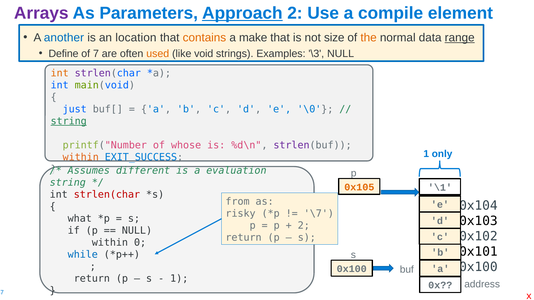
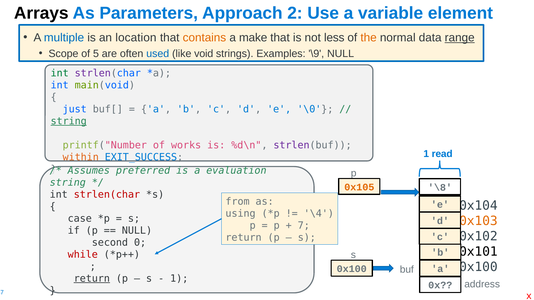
Arrays colour: purple -> black (41, 13)
Approach underline: present -> none (242, 13)
compile: compile -> variable (391, 13)
another: another -> multiple (64, 38)
size: size -> less (334, 38)
Define: Define -> Scope (63, 54)
7: 7 -> 5 (96, 54)
used colour: orange -> blue (158, 54)
\3: \3 -> \9 (316, 54)
int colour: orange -> green (60, 73)
whose: whose -> works (186, 145)
only: only -> read (442, 154)
different: different -> preferred (143, 171)
\1: \1 -> \8 (440, 188)
risky: risky -> using (241, 214)
\7: \7 -> \4 (319, 214)
what: what -> case (80, 219)
0x103 colour: black -> orange (478, 221)
2: 2 -> 7 (304, 226)
within: within -> second (110, 243)
while colour: blue -> red (83, 255)
return underline: none -> present (92, 279)
